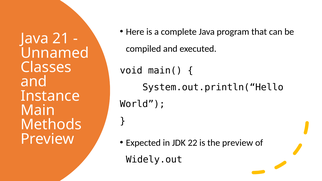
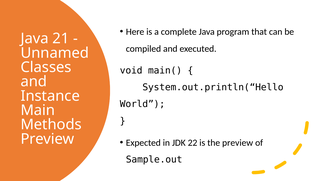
Widely.out: Widely.out -> Sample.out (154, 160)
